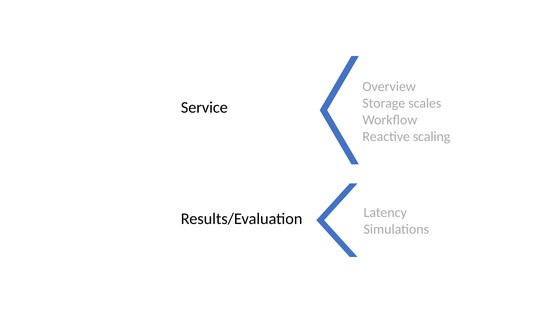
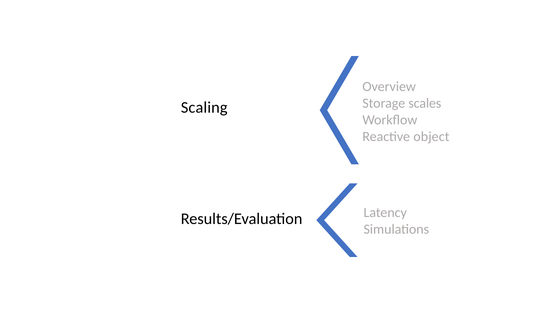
Service: Service -> Scaling (204, 108)
scaling: scaling -> object (431, 137)
